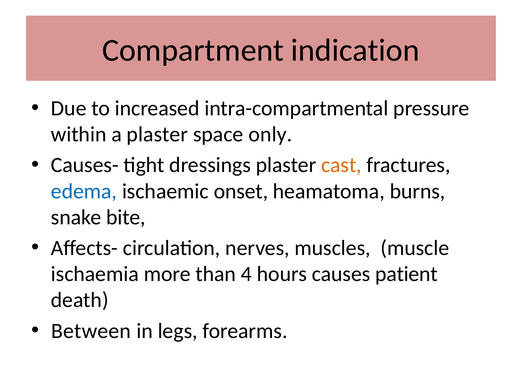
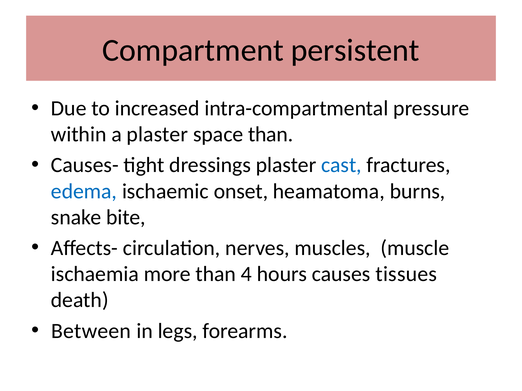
indication: indication -> persistent (355, 51)
space only: only -> than (271, 135)
cast colour: orange -> blue (341, 165)
patient: patient -> tissues (406, 274)
